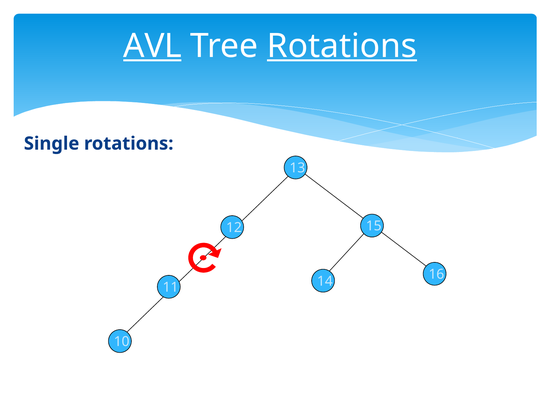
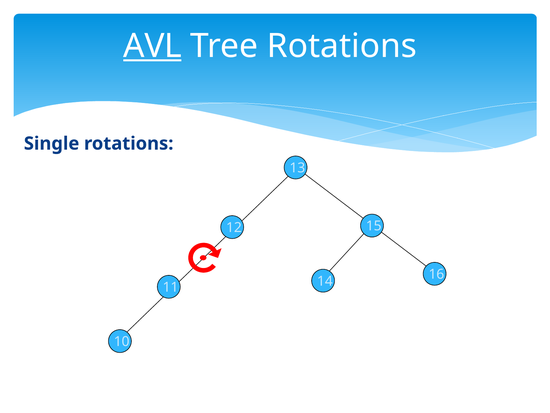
Rotations underline: present -> none (342, 46)
